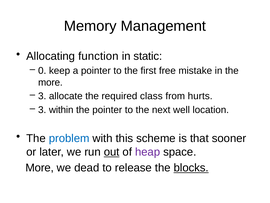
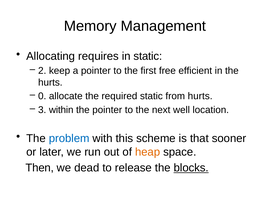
function: function -> requires (98, 56)
0: 0 -> 2 (42, 71)
mistake: mistake -> efficient (195, 71)
more: more -> hurts (50, 82)
3: 3 -> 0 (42, 96)
required class: class -> static (151, 96)
out underline: present -> none (112, 152)
heap colour: purple -> orange (148, 152)
More: More -> Then (40, 167)
